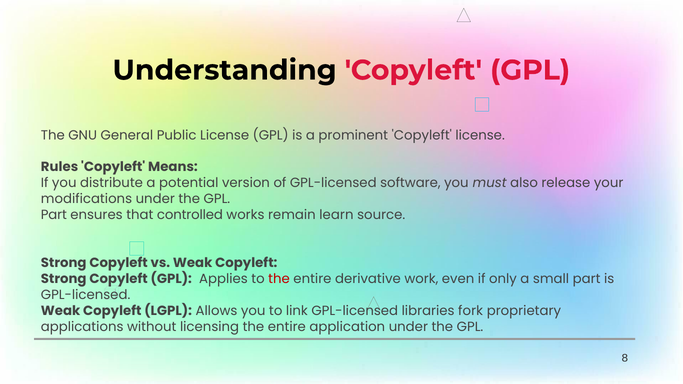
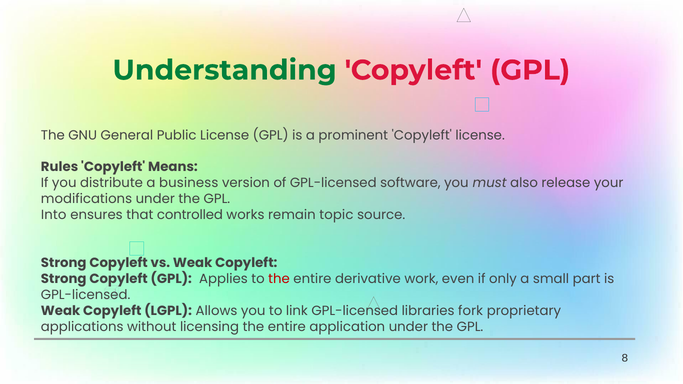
Understanding colour: black -> green (225, 70)
potential: potential -> business (189, 183)
Part: Part -> Into (54, 215)
learn: learn -> topic (336, 215)
